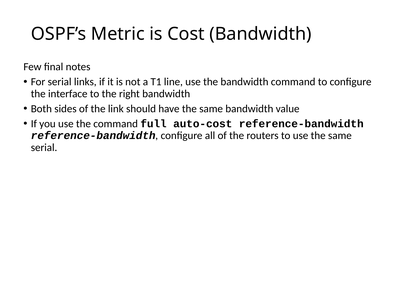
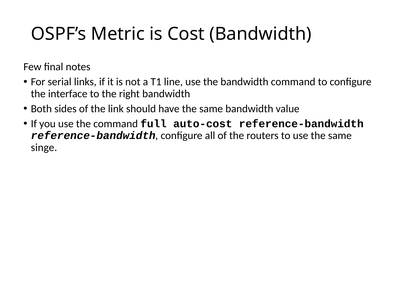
serial: serial -> singe (44, 147)
